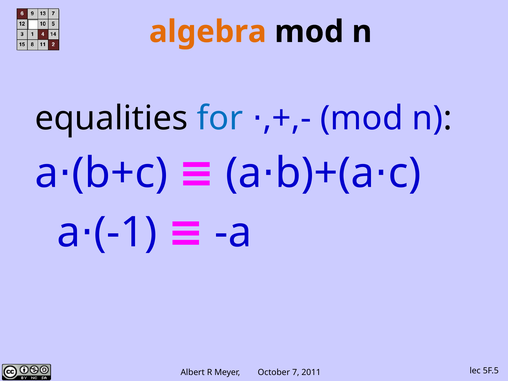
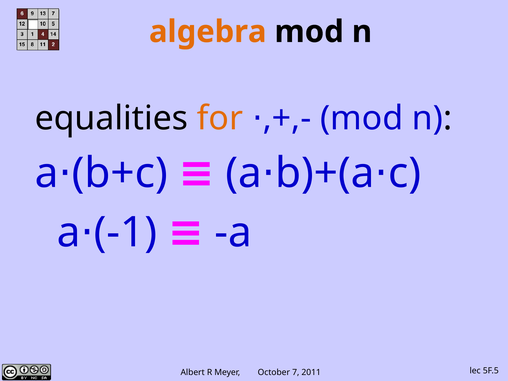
for colour: blue -> orange (220, 118)
